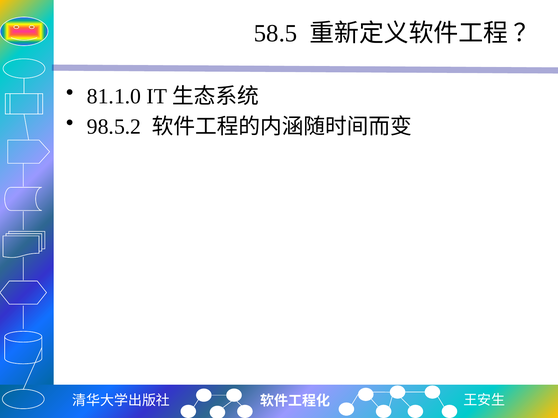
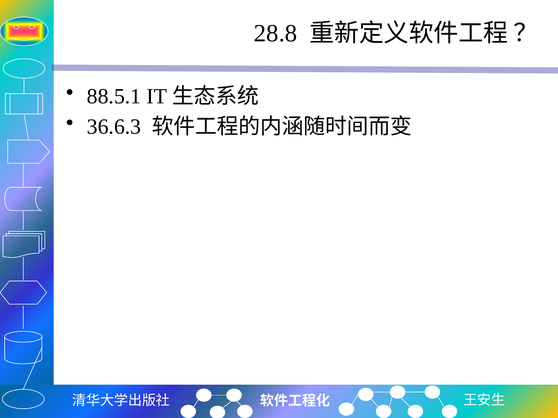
58.5: 58.5 -> 28.8 (276, 33)
81.1.0: 81.1.0 -> 88.5.1 (114, 96)
98.5.2: 98.5.2 -> 36.6.3 (114, 127)
